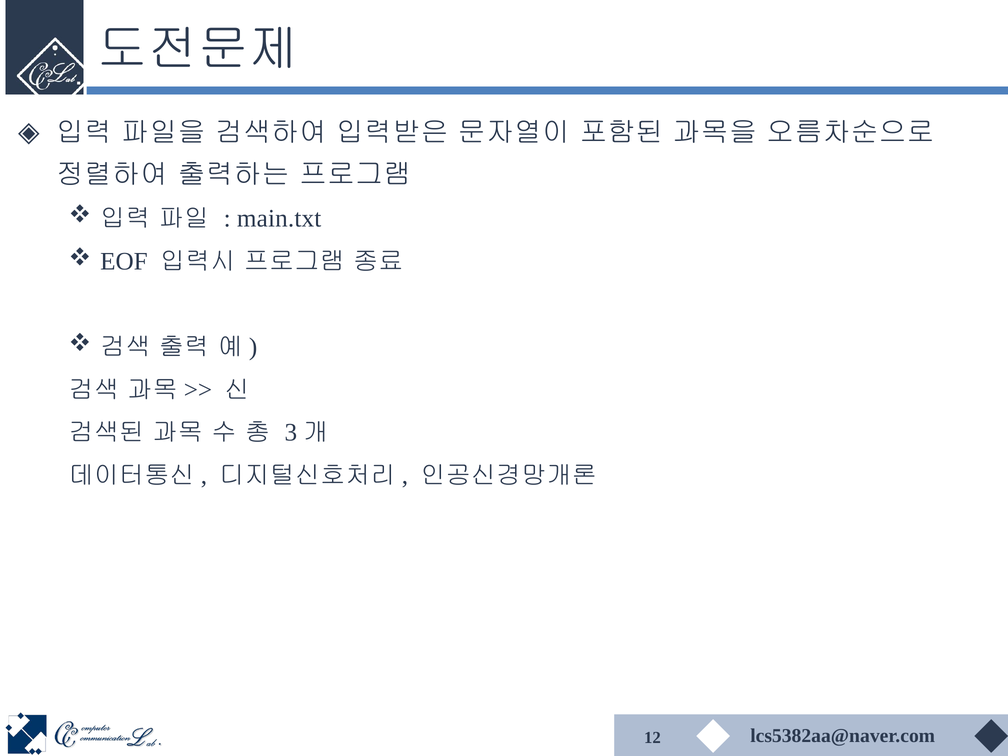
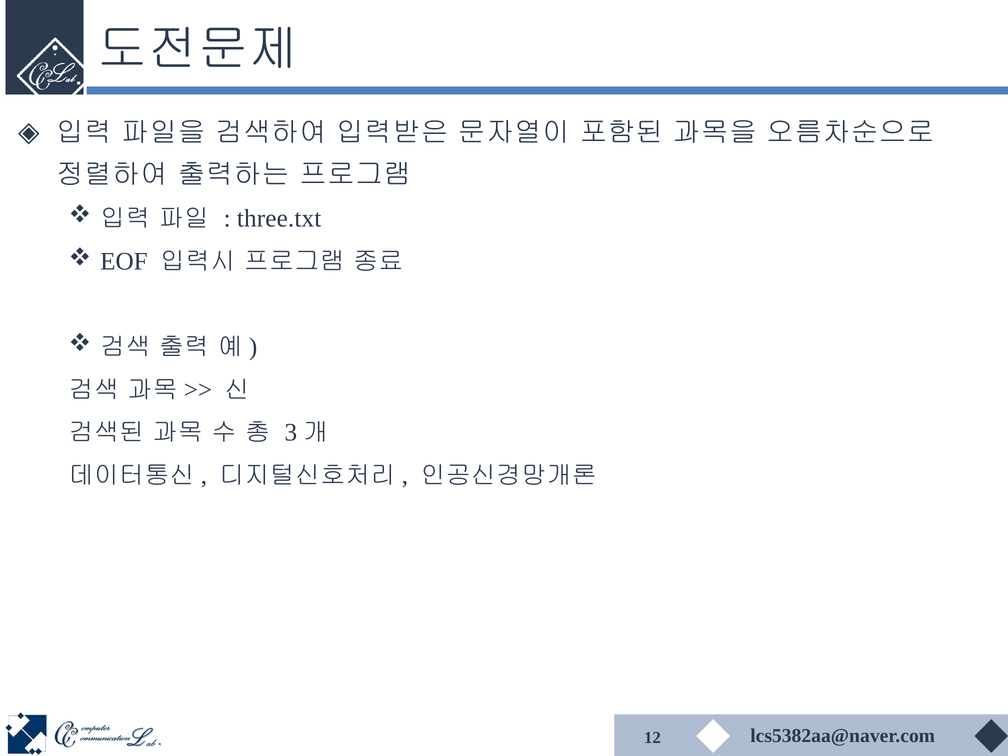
main.txt: main.txt -> three.txt (279, 219)
